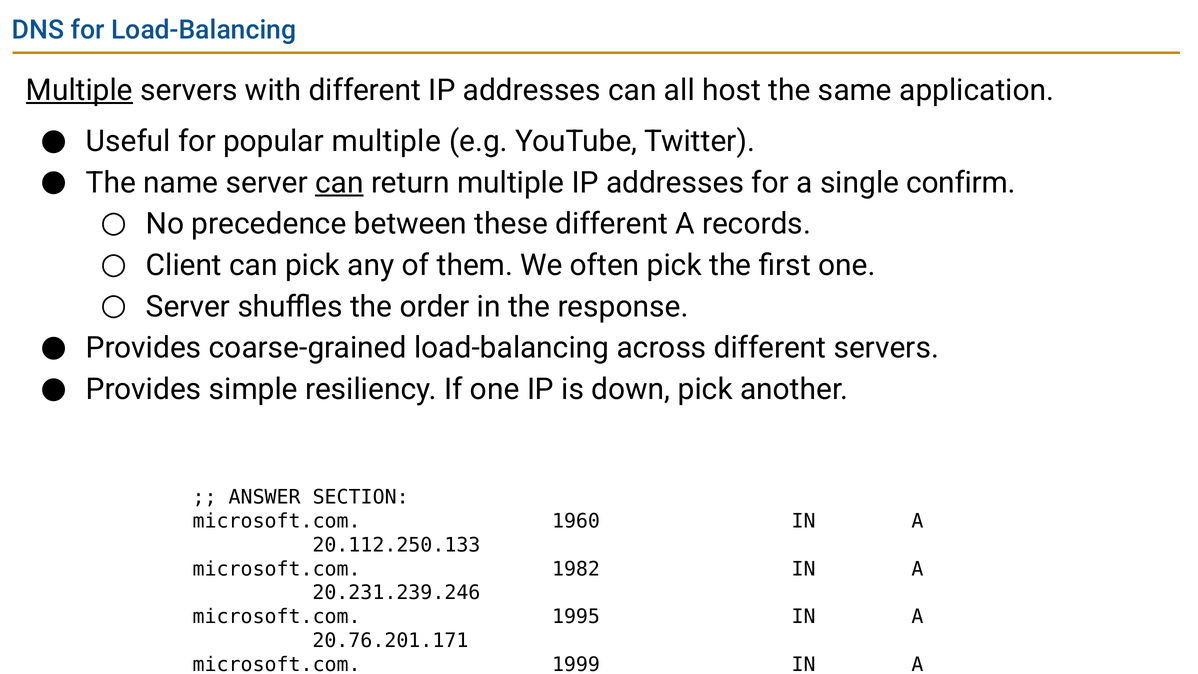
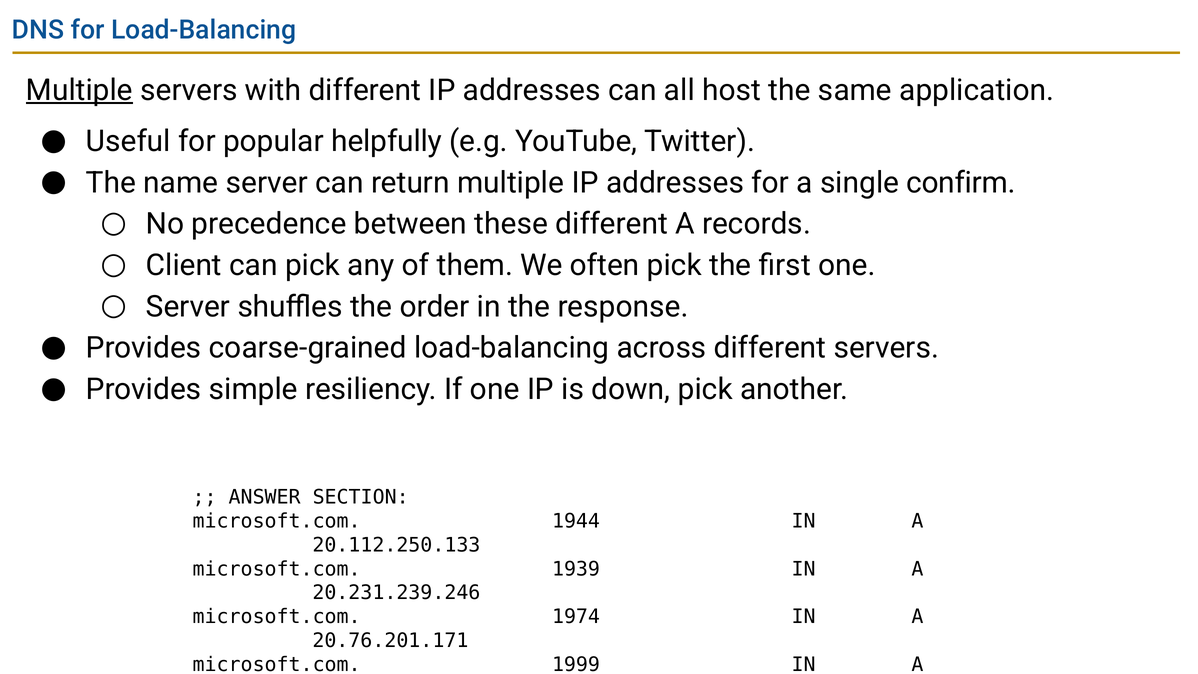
popular multiple: multiple -> helpfully (387, 141)
can underline: present -> none (339, 183)
1960: 1960 -> 1944 (576, 521)
1982: 1982 -> 1939 (576, 569)
1995: 1995 -> 1974 (576, 617)
